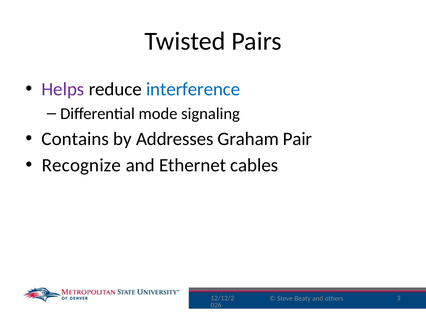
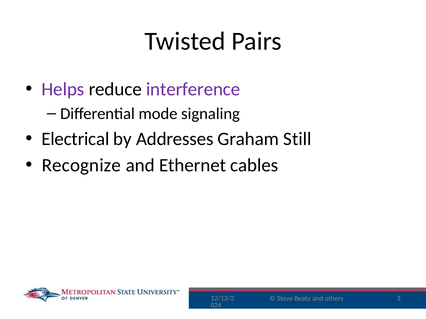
interference colour: blue -> purple (193, 89)
Contains: Contains -> Electrical (75, 139)
Pair: Pair -> Still (297, 139)
